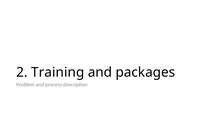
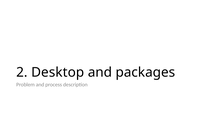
Training: Training -> Desktop (58, 72)
